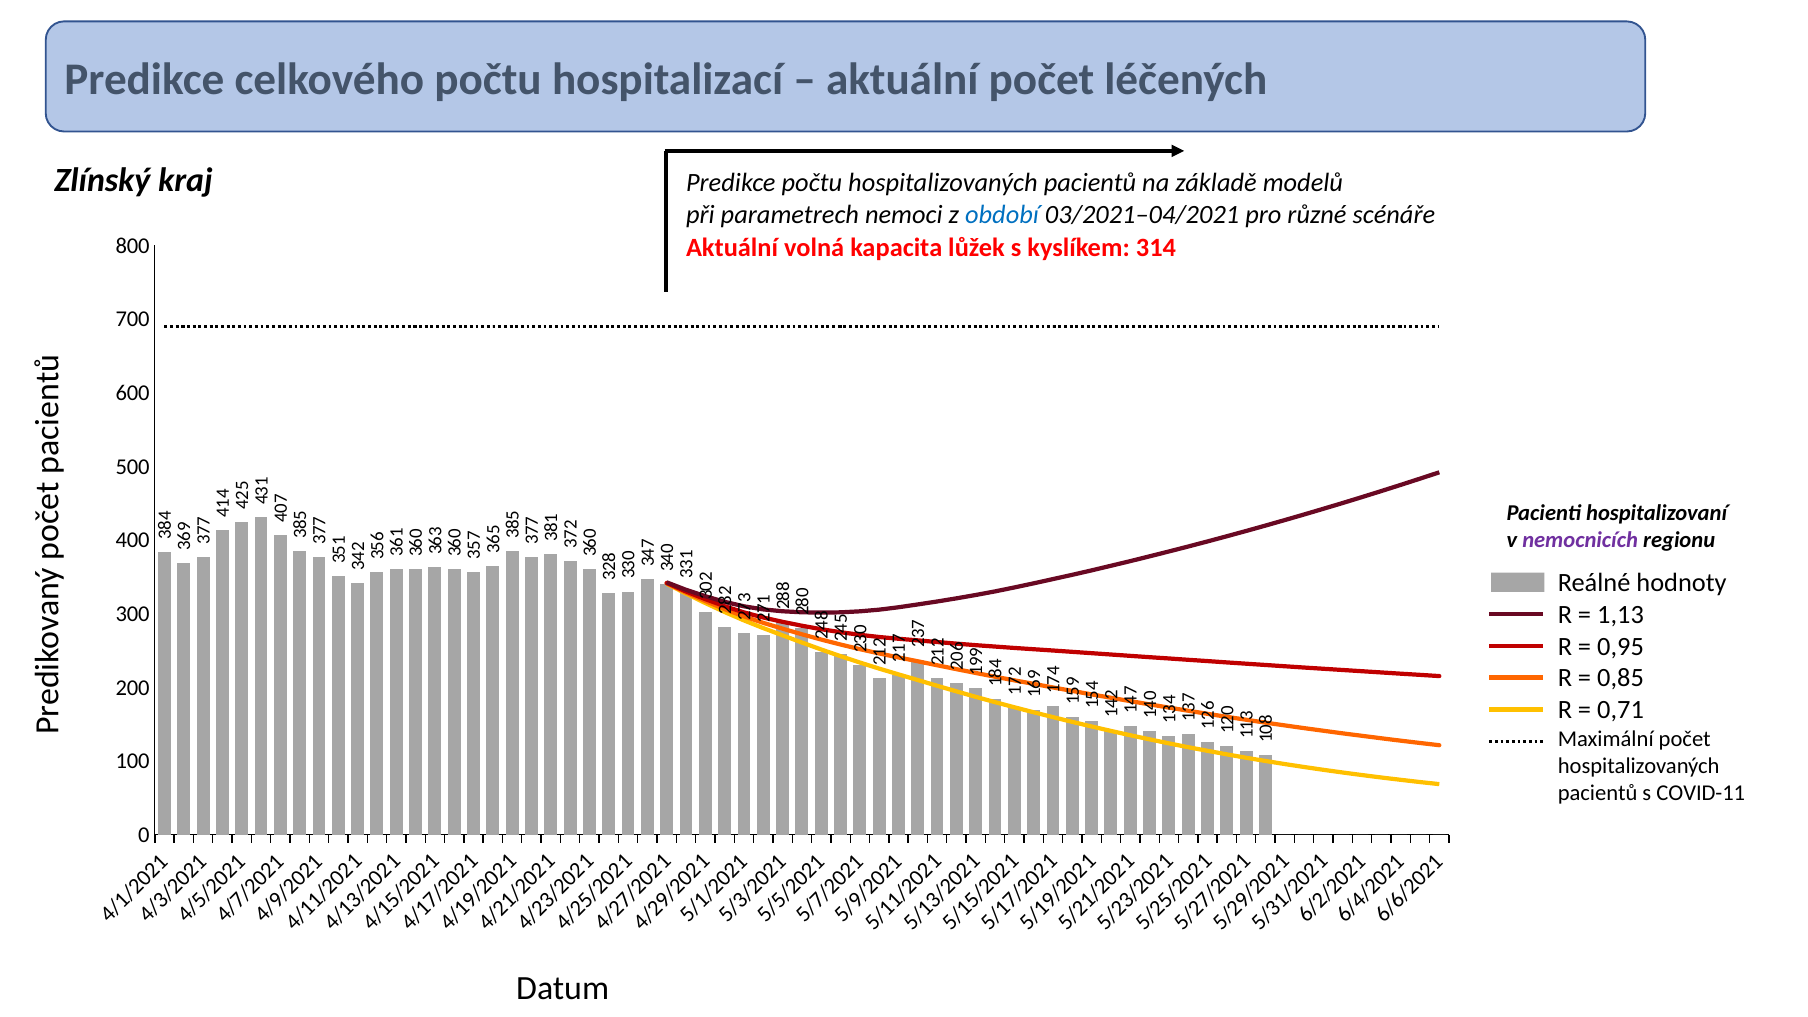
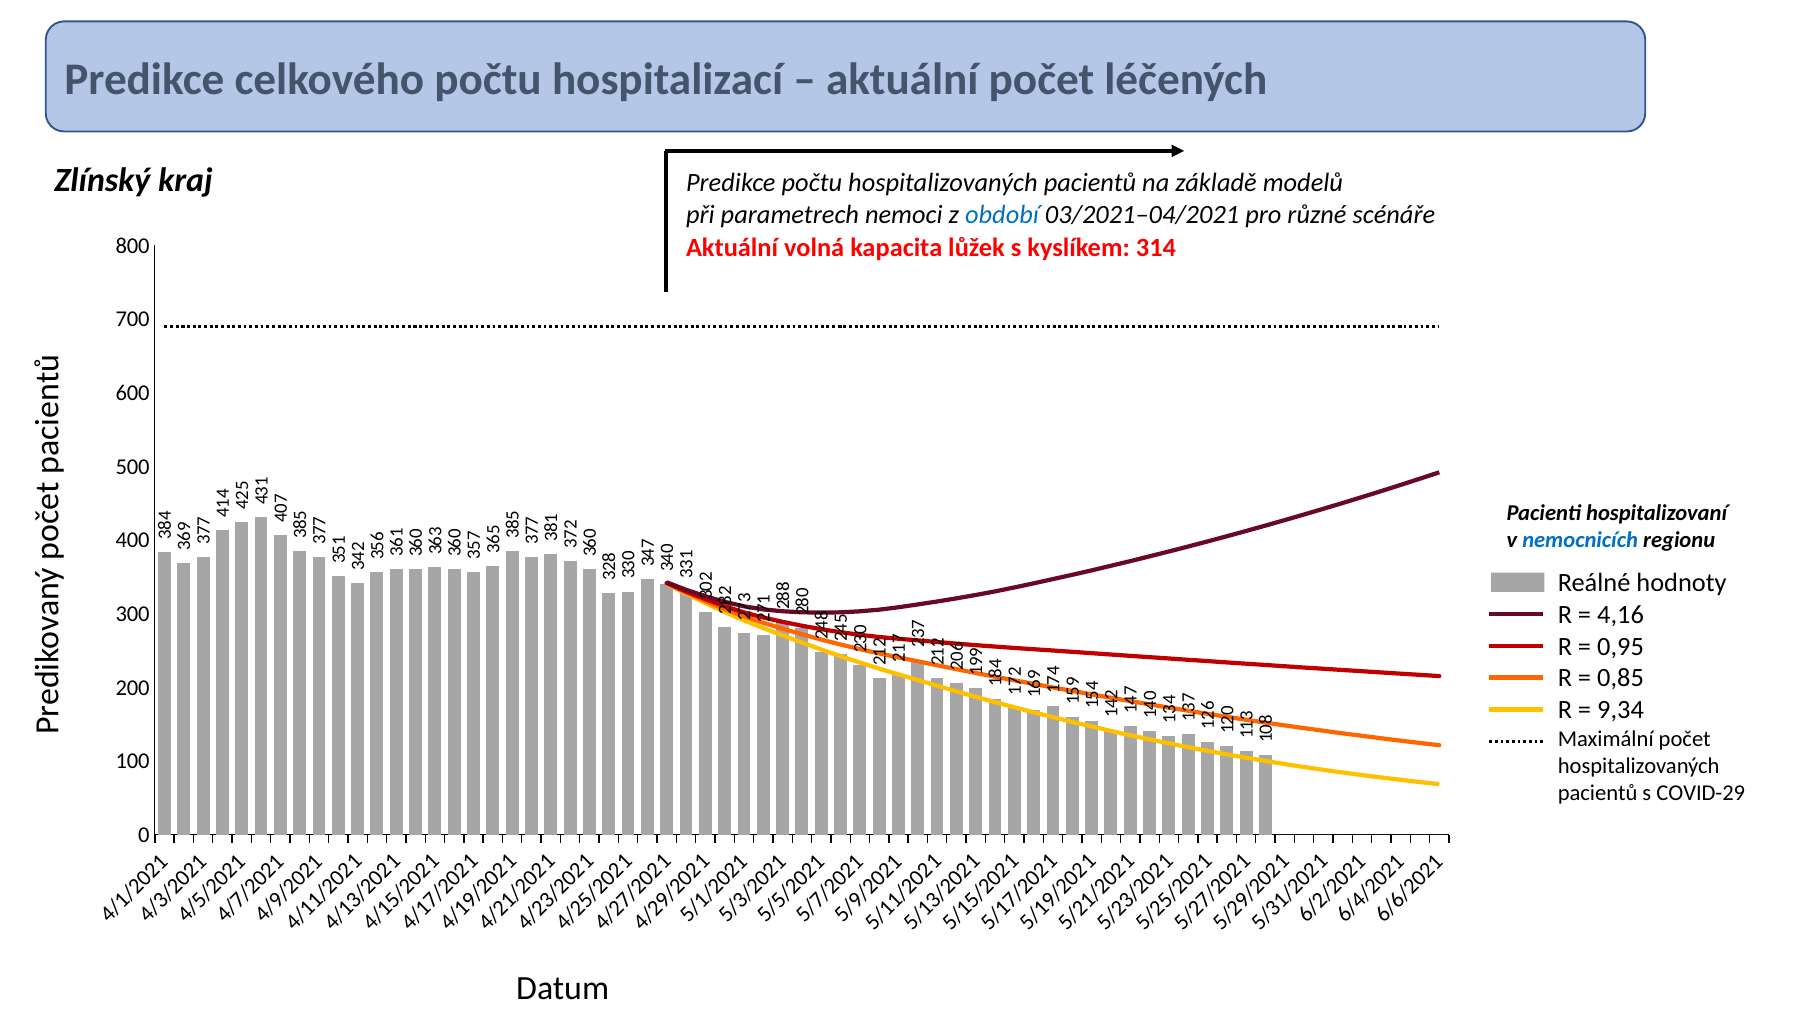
nemocnicích colour: purple -> blue (1580, 540)
1,13: 1,13 -> 4,16 (1621, 615)
0,71: 0,71 -> 9,34 (1621, 710)
COVID-11: COVID-11 -> COVID-29 (1701, 793)
